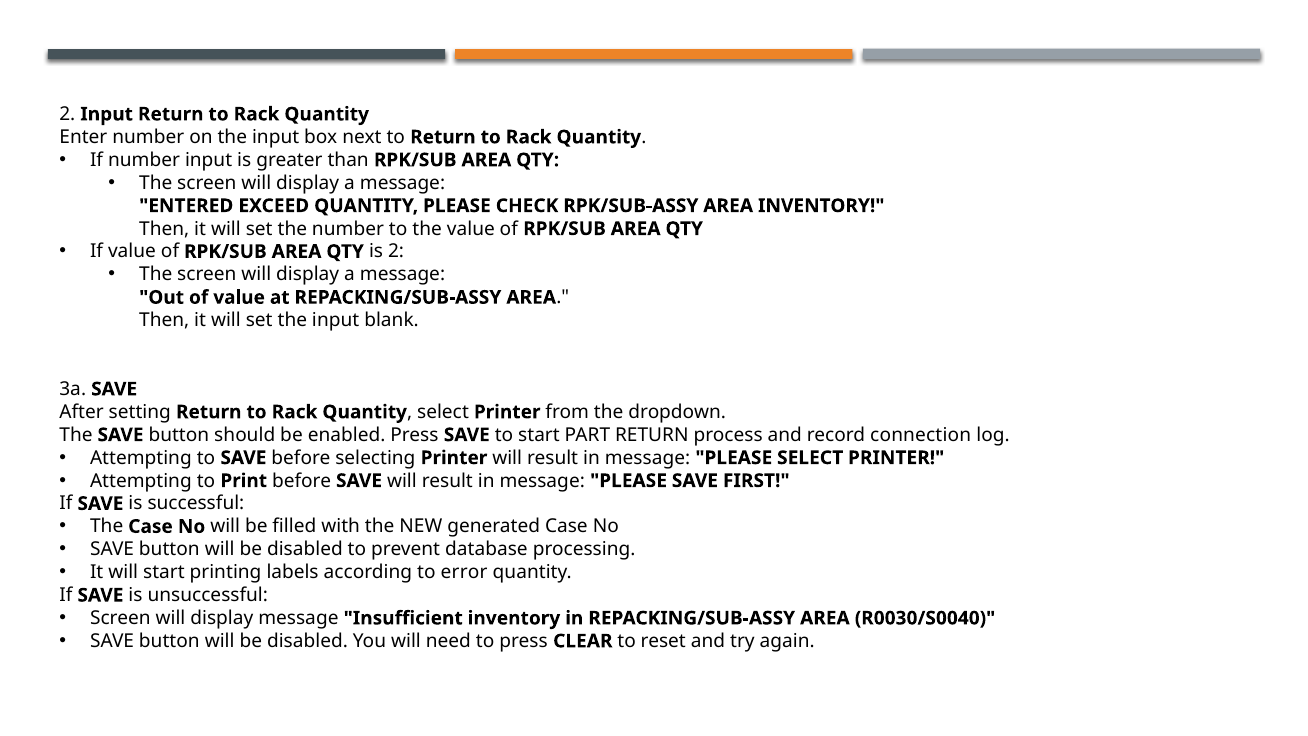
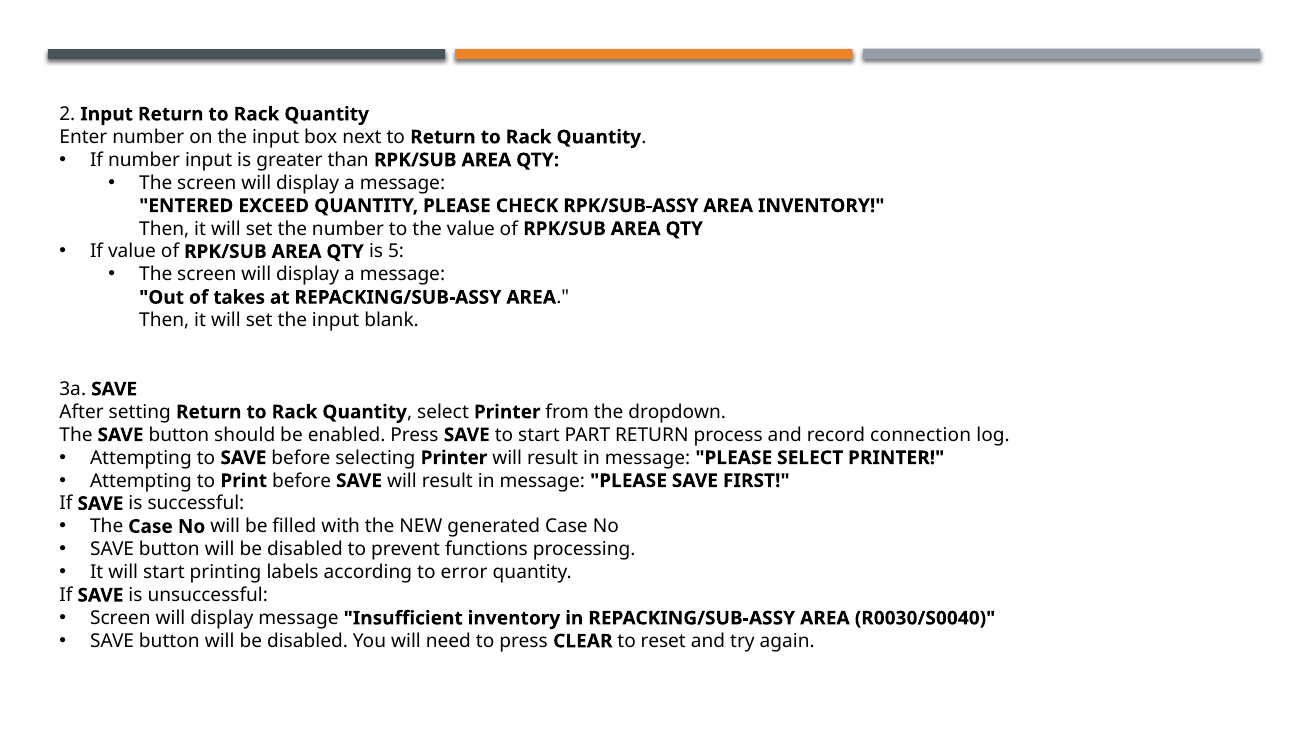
is 2: 2 -> 5 (396, 252)
of value: value -> takes (239, 297)
database: database -> functions (486, 549)
